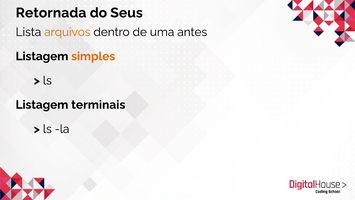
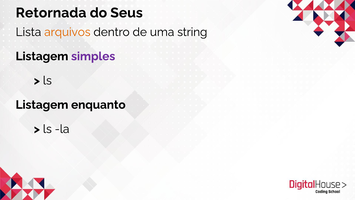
antes: antes -> string (192, 32)
simples colour: orange -> purple (93, 56)
terminais: terminais -> enquanto (98, 105)
